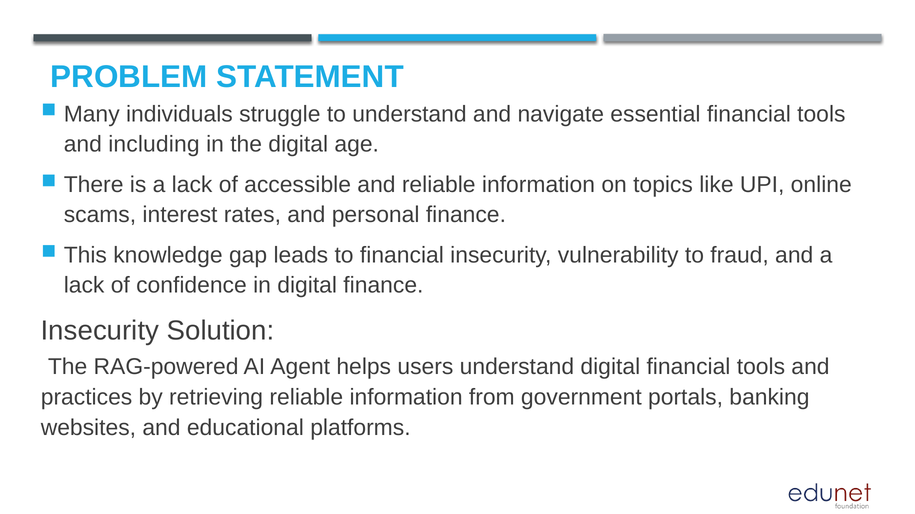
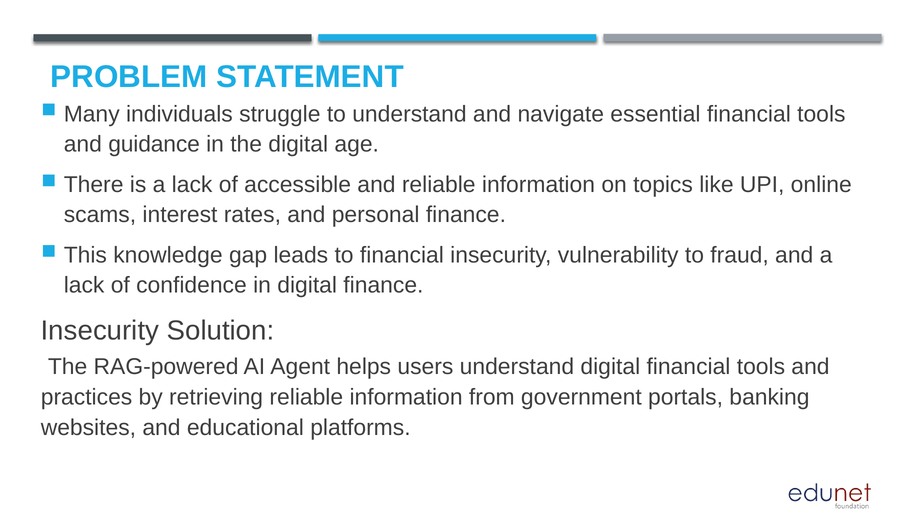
including: including -> guidance (154, 145)
